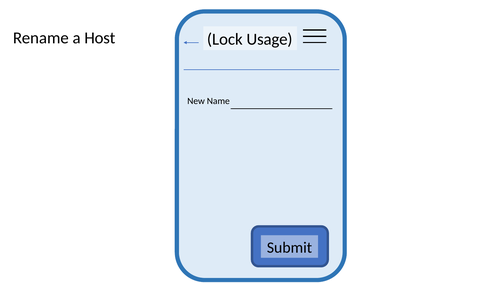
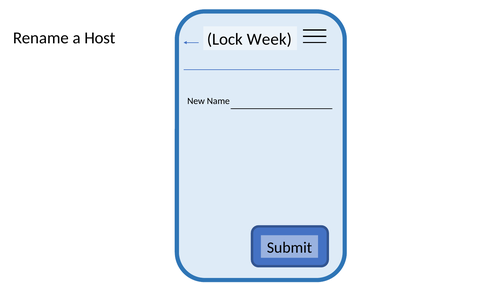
Usage: Usage -> Week (269, 39)
